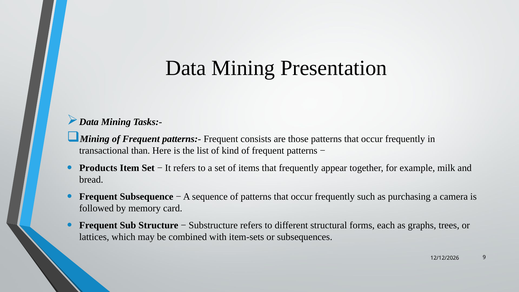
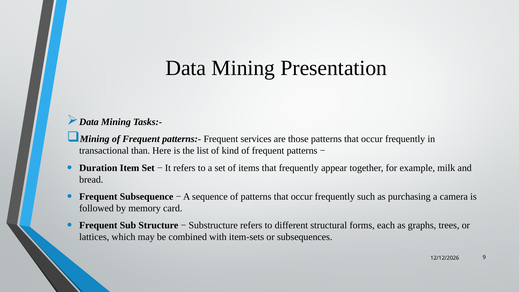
consists: consists -> services (256, 139)
Products: Products -> Duration (98, 168)
